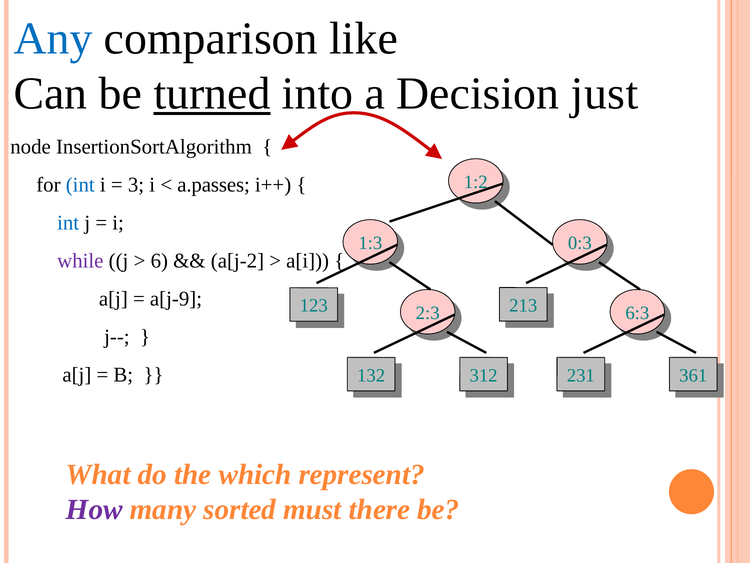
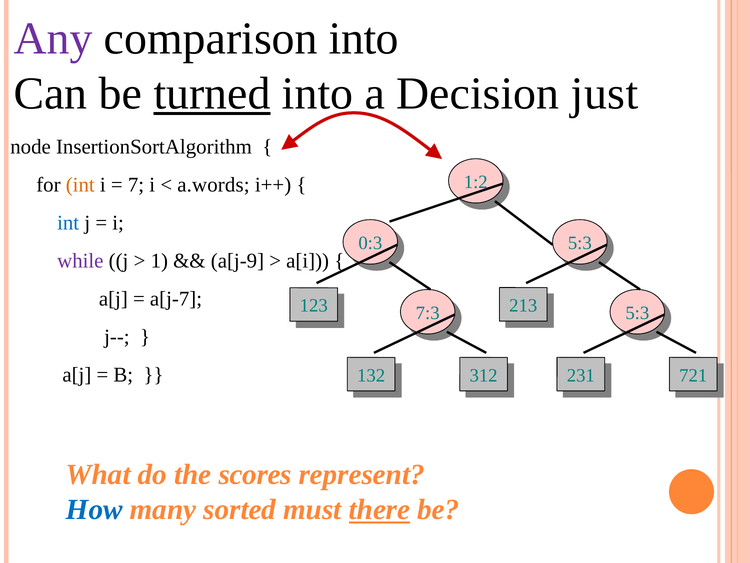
Any colour: blue -> purple (53, 39)
comparison like: like -> into (364, 39)
int colour: blue -> orange (80, 185)
3: 3 -> 7 (136, 185)
a.passes: a.passes -> a.words (213, 185)
1:3: 1:3 -> 0:3 (370, 243)
0:3: 0:3 -> 5:3 (580, 243)
6: 6 -> 1 (159, 261)
a[j-2: a[j-2 -> a[j-9 (237, 261)
a[j-9: a[j-9 -> a[j-7 (176, 298)
213 6:3: 6:3 -> 5:3 (637, 313)
2:3: 2:3 -> 7:3 (428, 313)
361: 361 -> 721 (693, 375)
which: which -> scores (255, 474)
How colour: purple -> blue (94, 509)
there underline: none -> present (380, 509)
